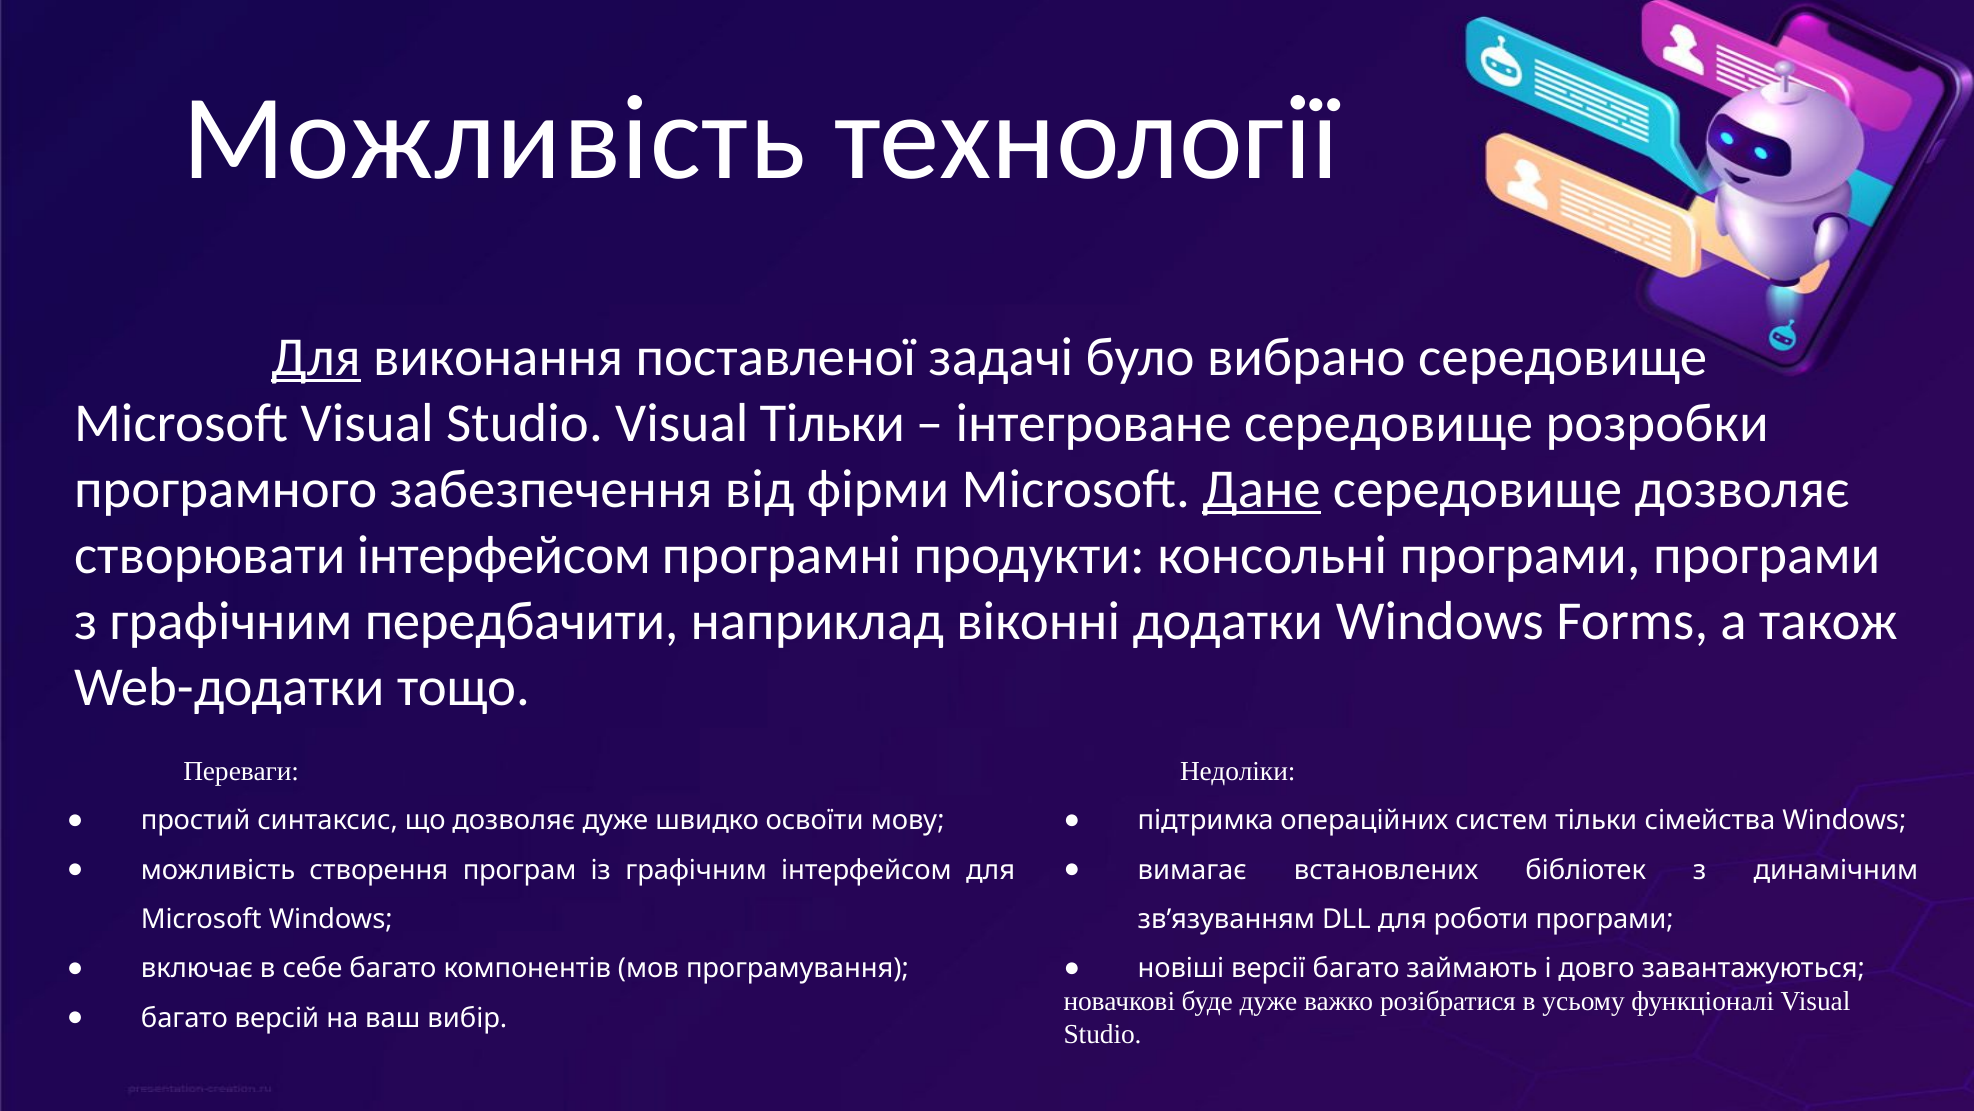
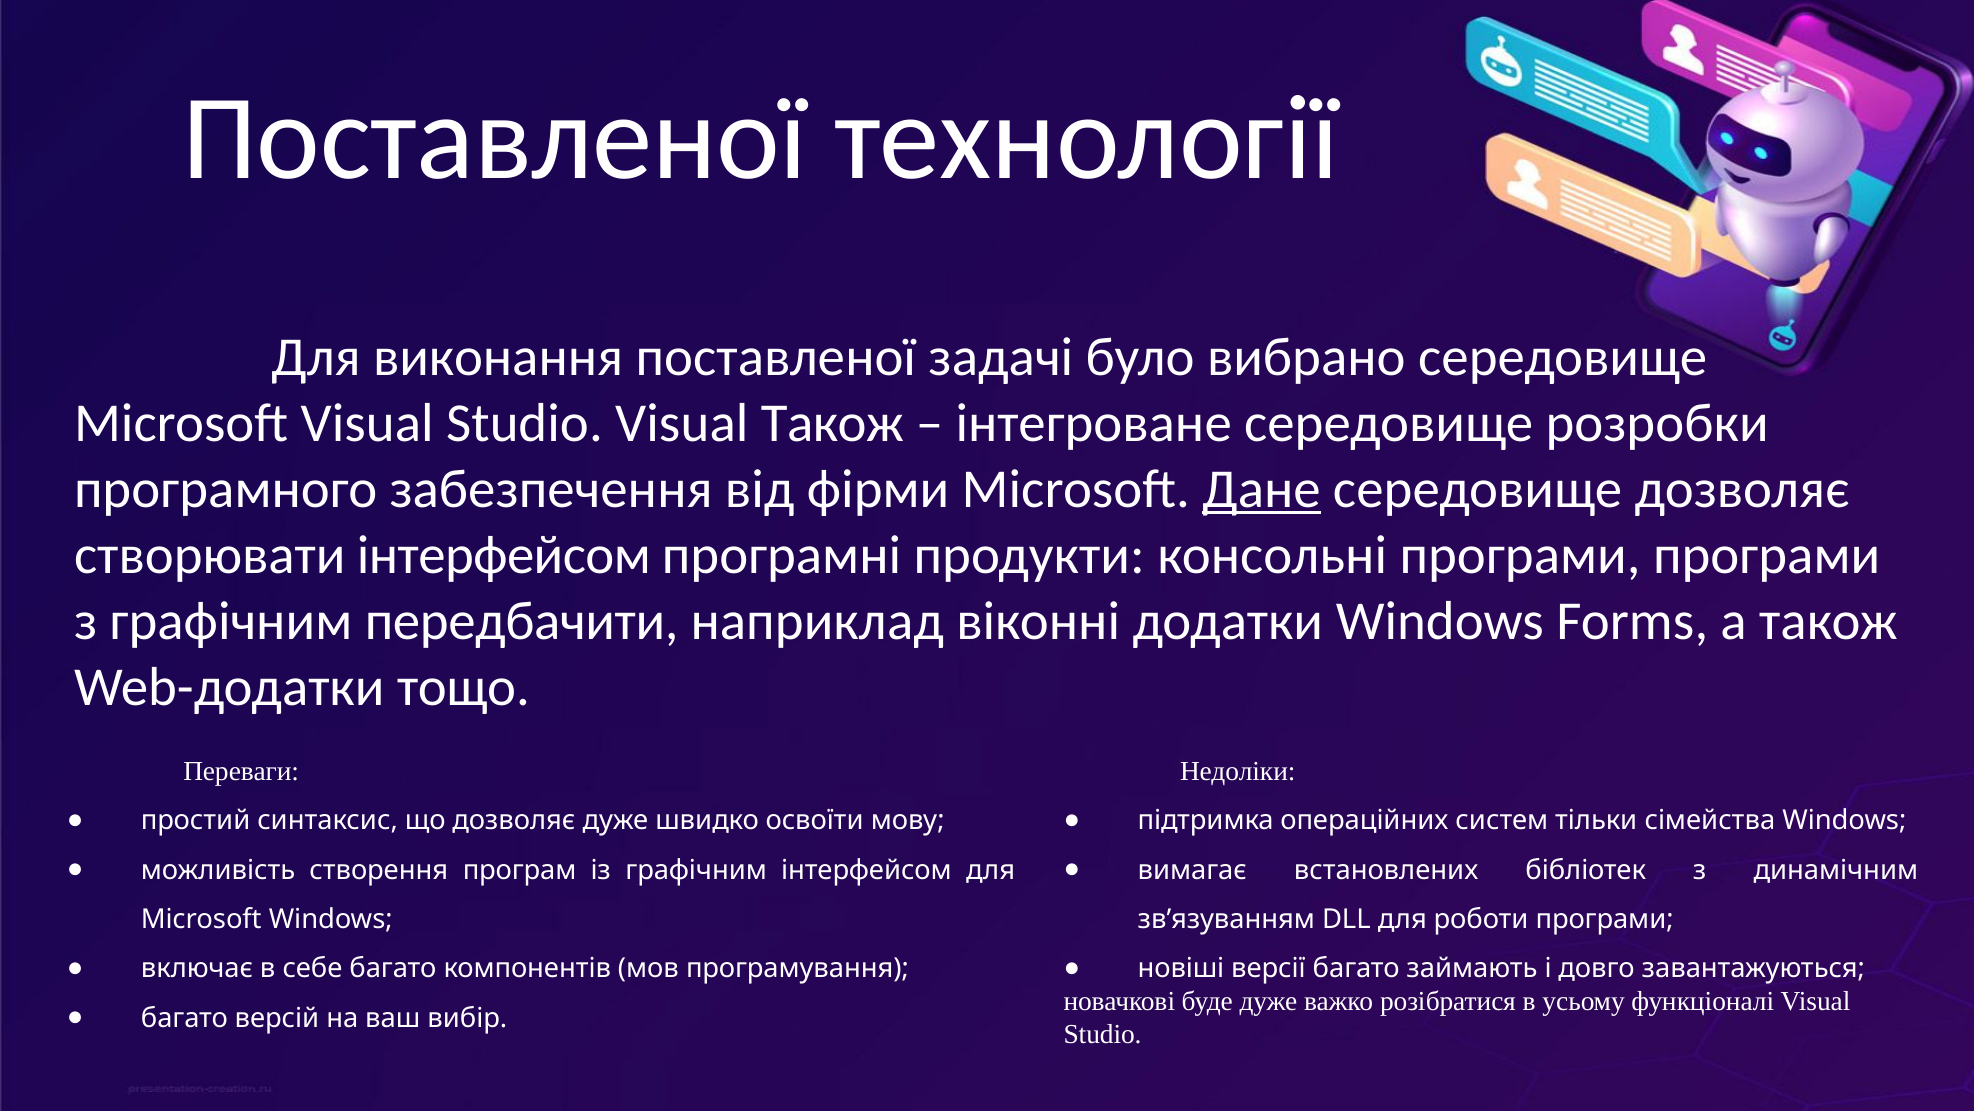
Можливість: Можливість -> Поставленої (495, 138)
Для underline: present -> none (316, 357)
Visual Тільки: Тільки -> Також (832, 423)
